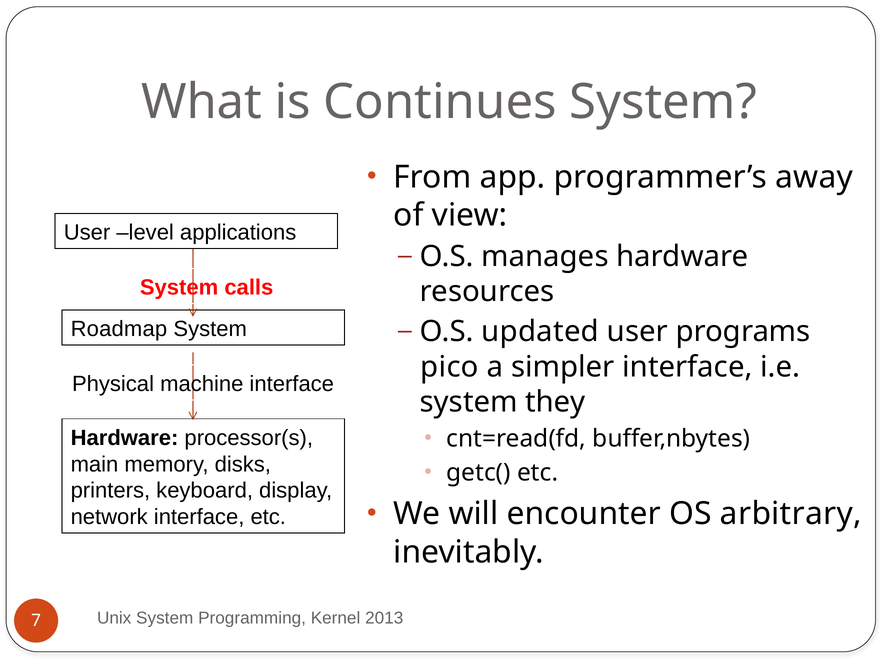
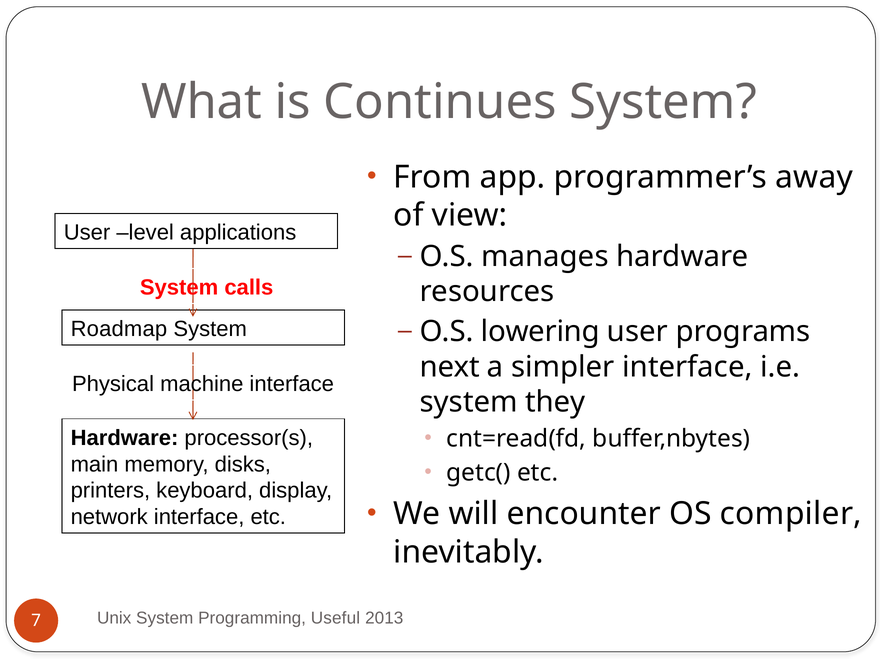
updated: updated -> lowering (540, 332)
pico: pico -> next (450, 367)
arbitrary: arbitrary -> compiler (791, 514)
Kernel: Kernel -> Useful (335, 619)
